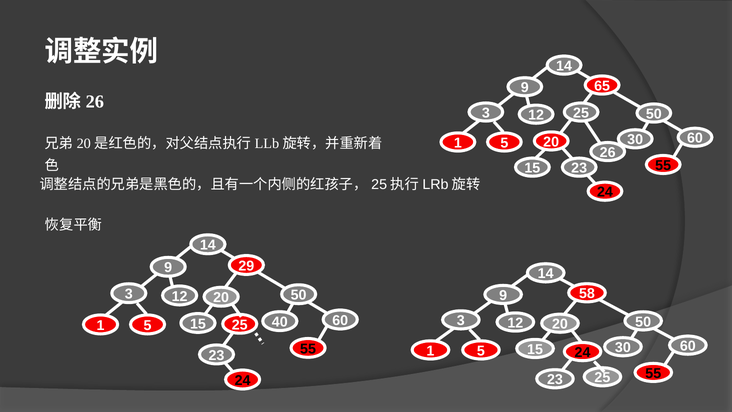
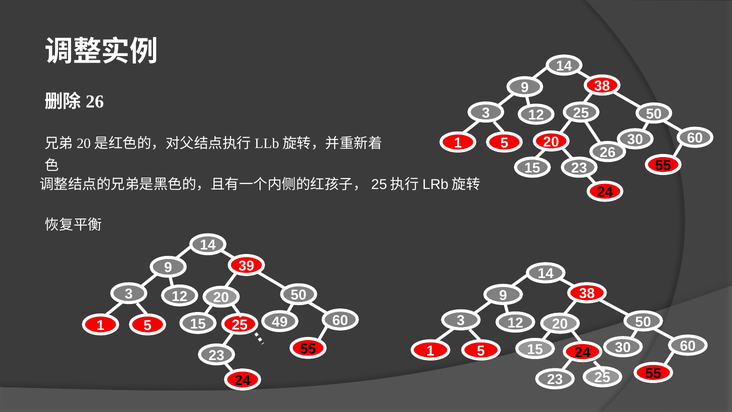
65: 65 -> 38 (602, 86)
29: 29 -> 39 (246, 266)
58: 58 -> 38 (587, 294)
40: 40 -> 49 (280, 322)
